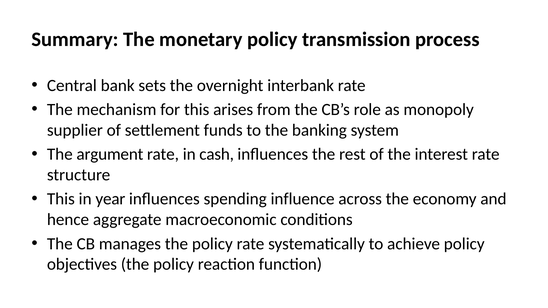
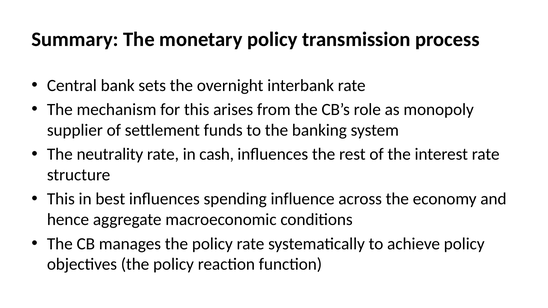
argument: argument -> neutrality (110, 154)
year: year -> best (110, 199)
